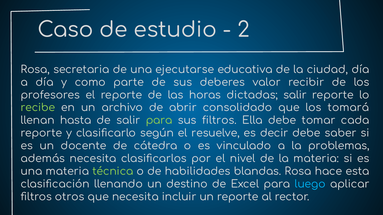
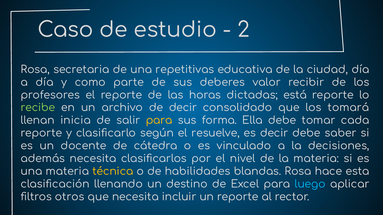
ejecutarse: ejecutarse -> repetitivas (185, 70)
dictadas salir: salir -> está (295, 95)
de abrir: abrir -> decir (183, 108)
hasta: hasta -> inicia (76, 121)
para colour: light green -> yellow (159, 121)
sus filtros: filtros -> forma (219, 121)
problemas: problemas -> decisiones (339, 146)
técnica colour: light green -> yellow (113, 172)
